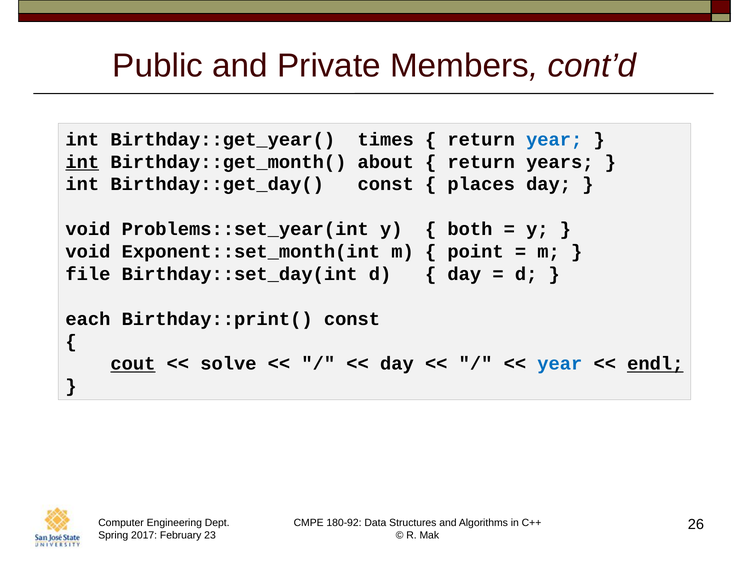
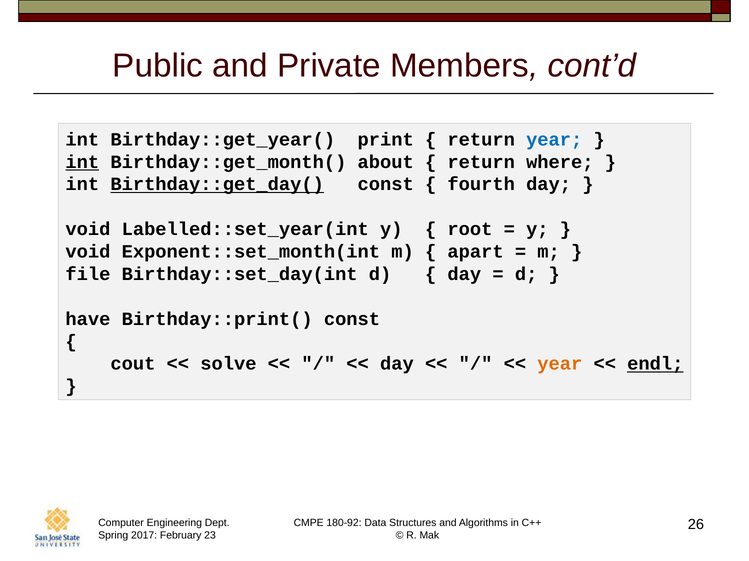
times: times -> print (386, 140)
years: years -> where (560, 162)
Birthday::get_day( underline: none -> present (217, 185)
places: places -> fourth (481, 185)
Problems::set_year(int: Problems::set_year(int -> Labelled::set_year(int (245, 229)
both: both -> root (470, 229)
point: point -> apart (476, 252)
each: each -> have (88, 319)
cout underline: present -> none (133, 364)
year colour: blue -> orange (560, 364)
